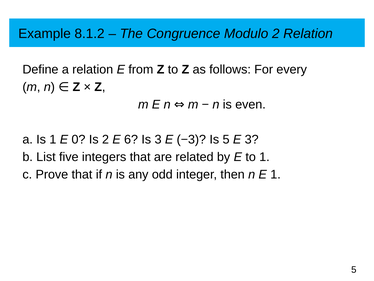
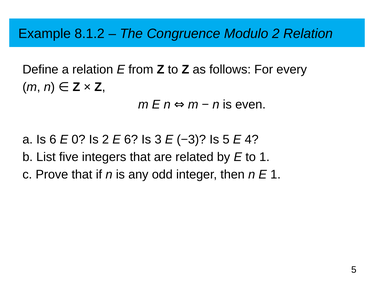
Is 1: 1 -> 6 (53, 139)
E 3: 3 -> 4 (252, 139)
